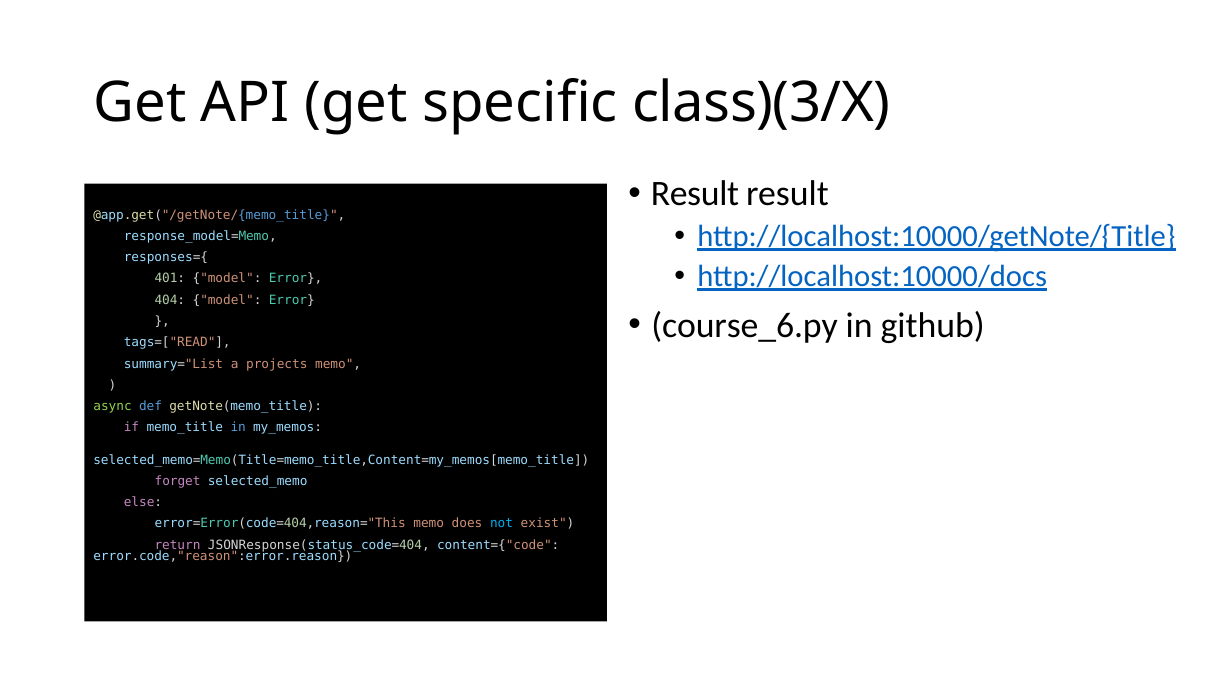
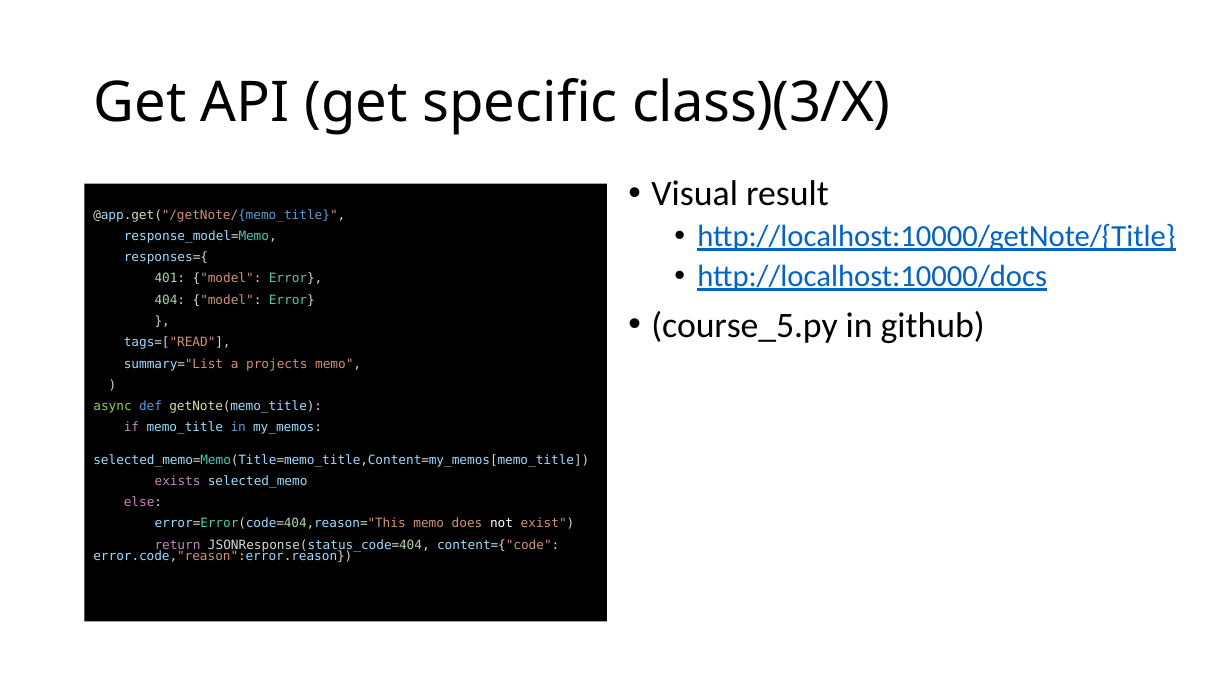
Result: Result -> Visual (695, 194)
course_6.py: course_6.py -> course_5.py (745, 325)
forget: forget -> exists (178, 481)
not colour: light blue -> white (502, 523)
